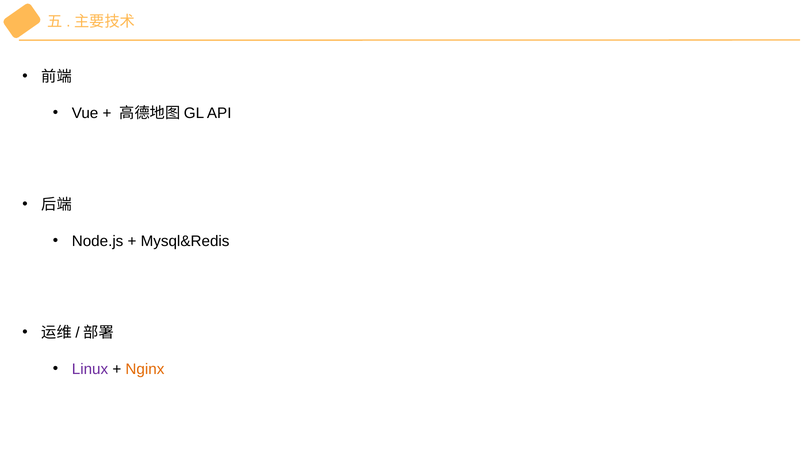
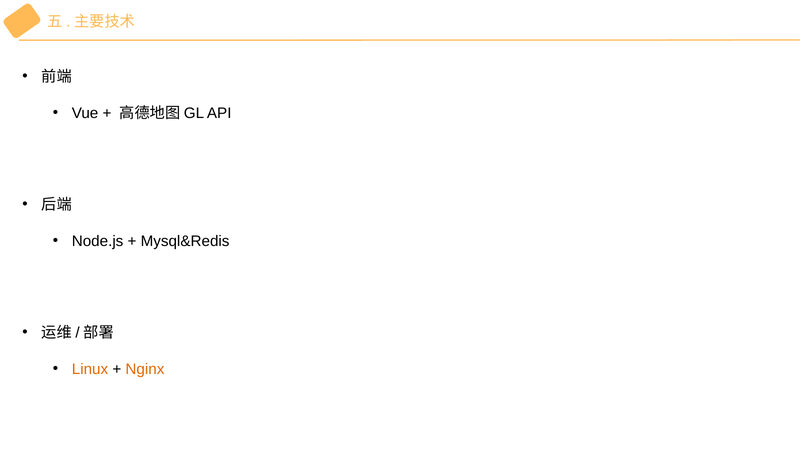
Linux colour: purple -> orange (90, 369)
